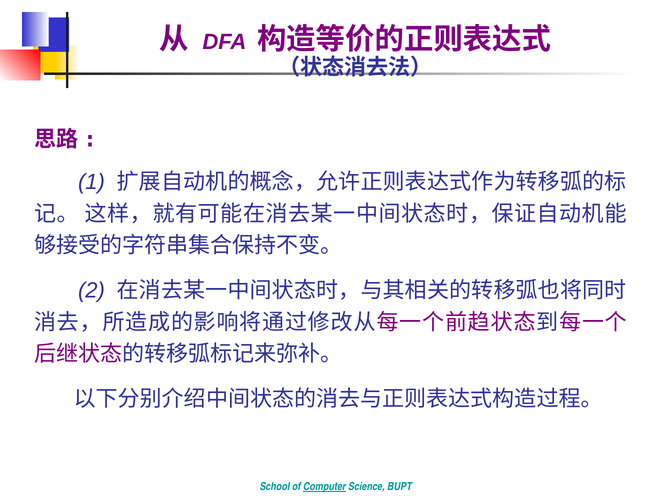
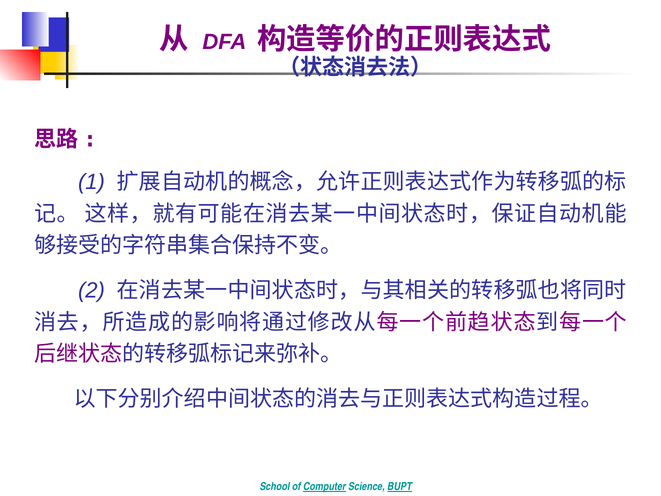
BUPT underline: none -> present (400, 487)
